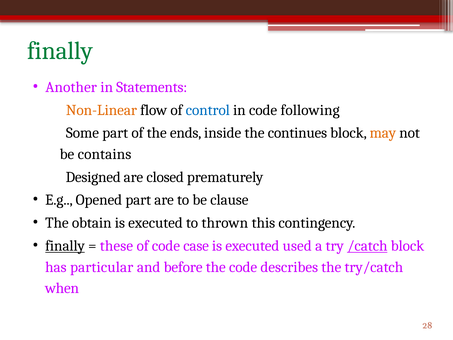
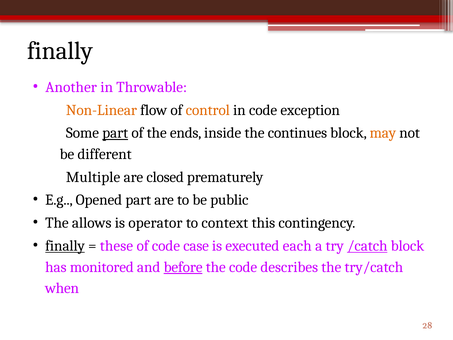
finally colour: green -> black (60, 51)
Statements: Statements -> Throwable (152, 87)
control colour: blue -> orange (208, 110)
following: following -> exception (310, 110)
part underline: none -> present (115, 133)
contains: contains -> different (105, 154)
Designed: Designed -> Multiple (93, 177)
clause: clause -> public (229, 200)
obtain: obtain -> allows (92, 223)
executed: executed -> operator (155, 223)
thrown: thrown -> context (225, 223)
used: used -> each (297, 246)
particular: particular -> monitored (102, 267)
before underline: none -> present (183, 267)
